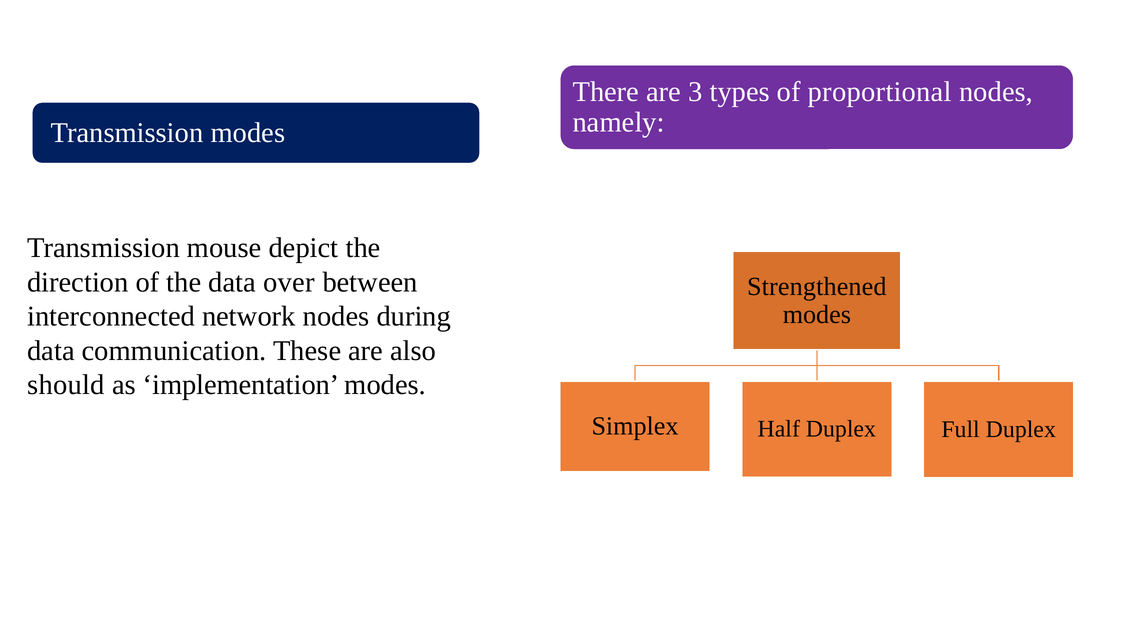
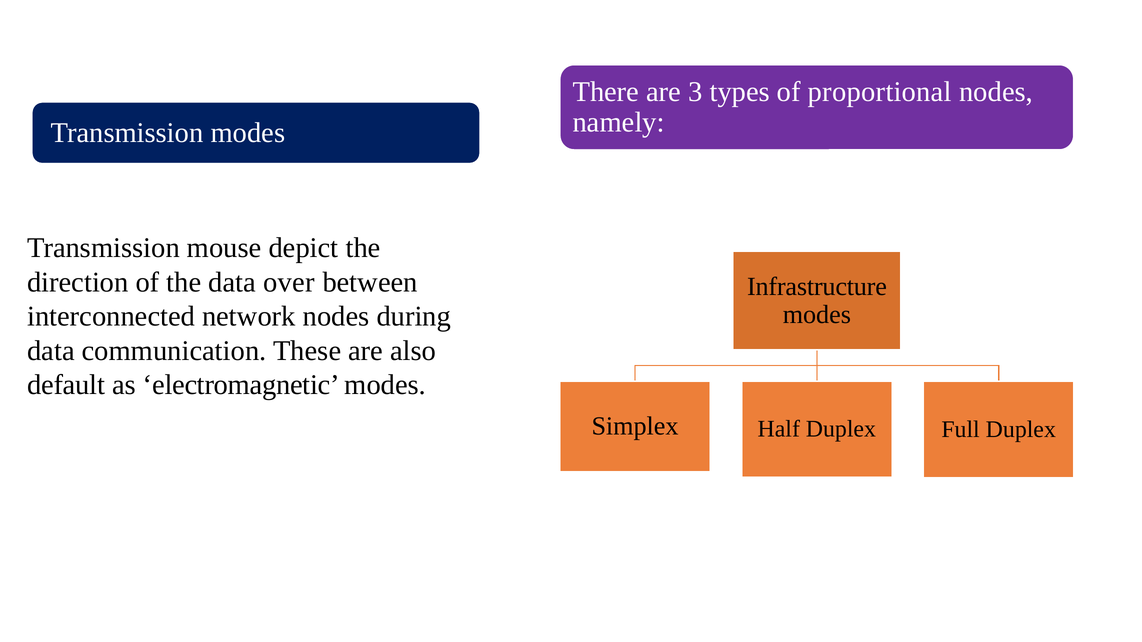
Strengthened: Strengthened -> Infrastructure (817, 287)
should: should -> default (66, 385)
implementation: implementation -> electromagnetic (241, 385)
